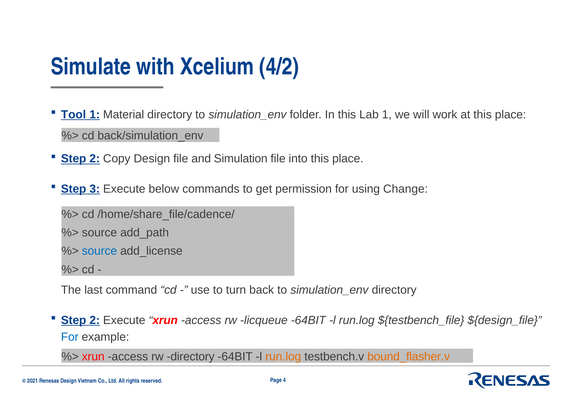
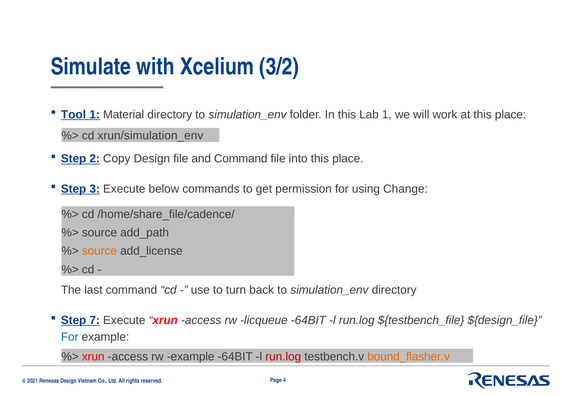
4/2: 4/2 -> 3/2 (279, 67)
back/simulation_env: back/simulation_env -> xrun/simulation_env (150, 136)
and Simulation: Simulation -> Command (241, 159)
source colour: blue -> orange (99, 251)
2: 2 -> 7 (95, 320)
rw directory: directory -> example (191, 356)
run.log colour: orange -> red (283, 356)
